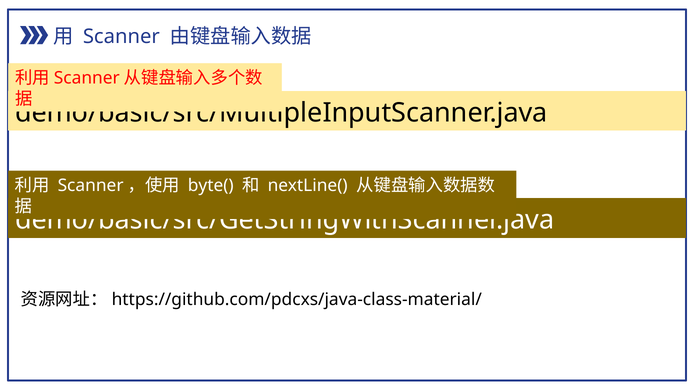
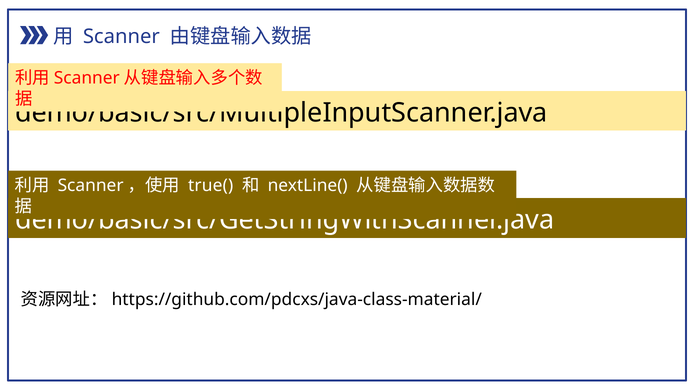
byte(: byte( -> true( (211, 186)
